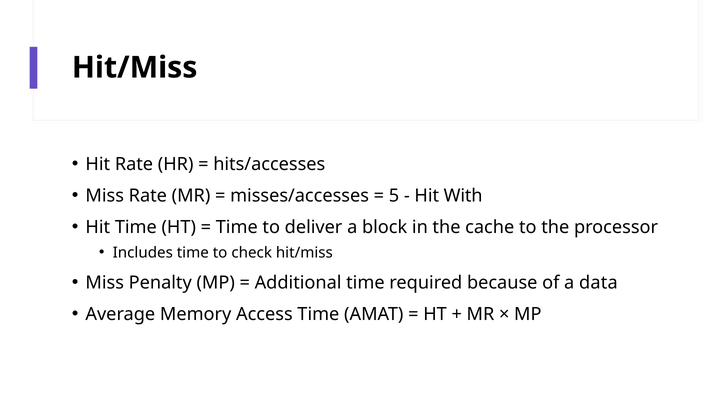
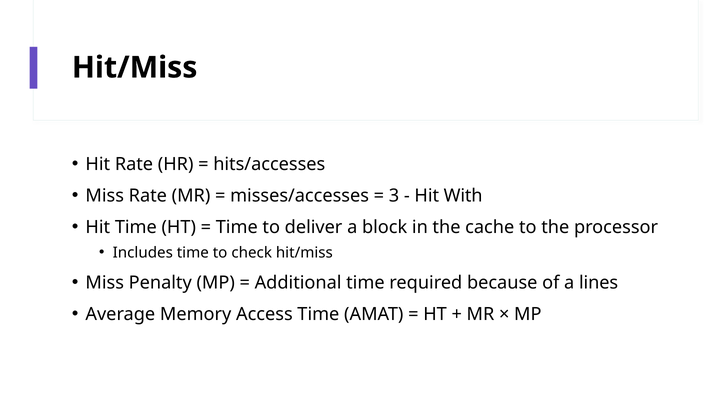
5: 5 -> 3 (394, 196)
data: data -> lines (599, 283)
